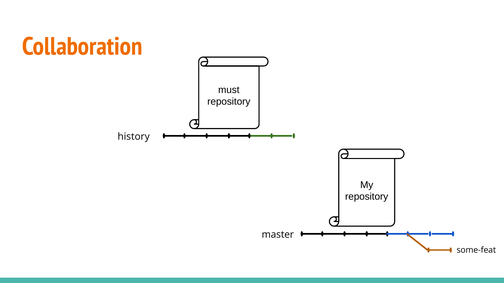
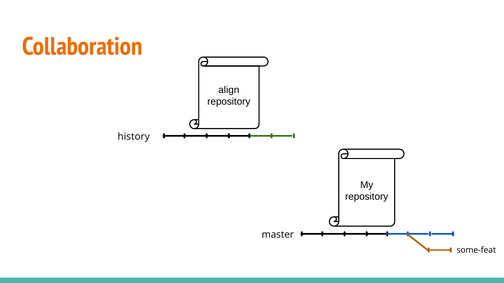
must: must -> align (229, 90)
